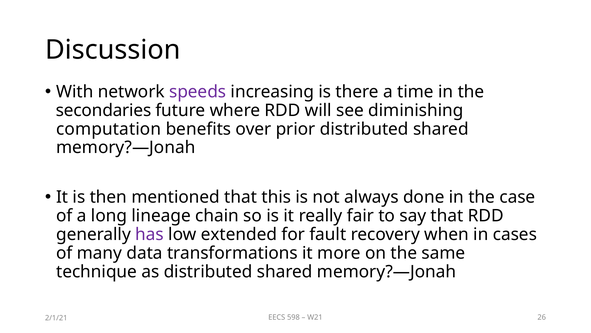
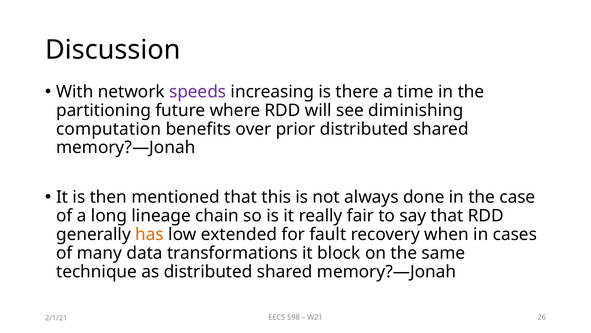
secondaries: secondaries -> partitioning (104, 110)
has colour: purple -> orange (150, 234)
more: more -> block (339, 253)
